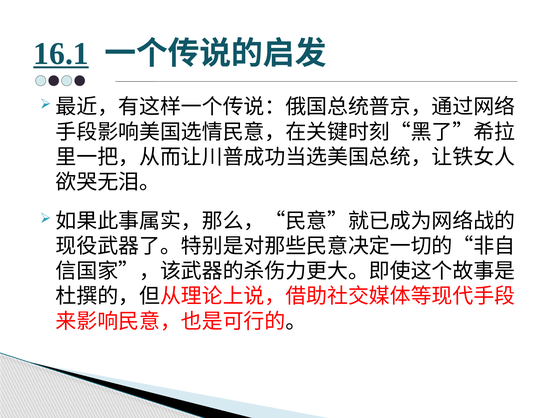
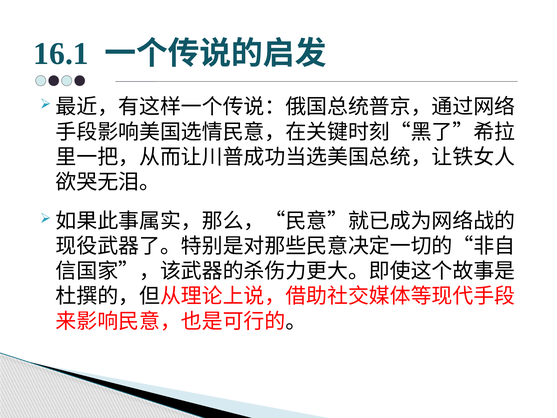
16.1 underline: present -> none (61, 54)
